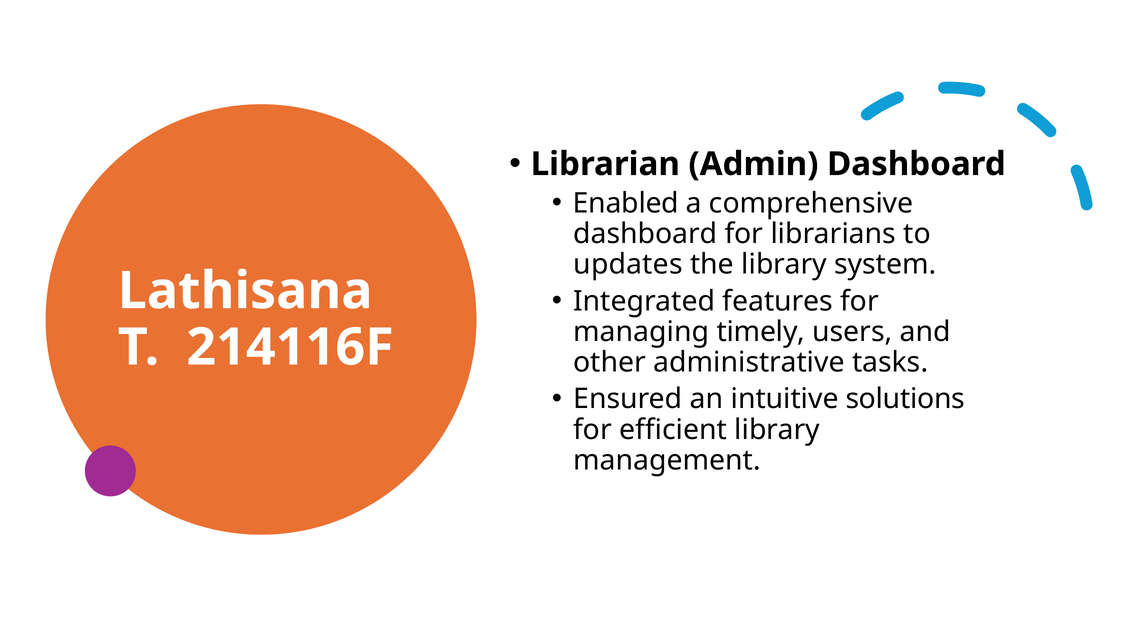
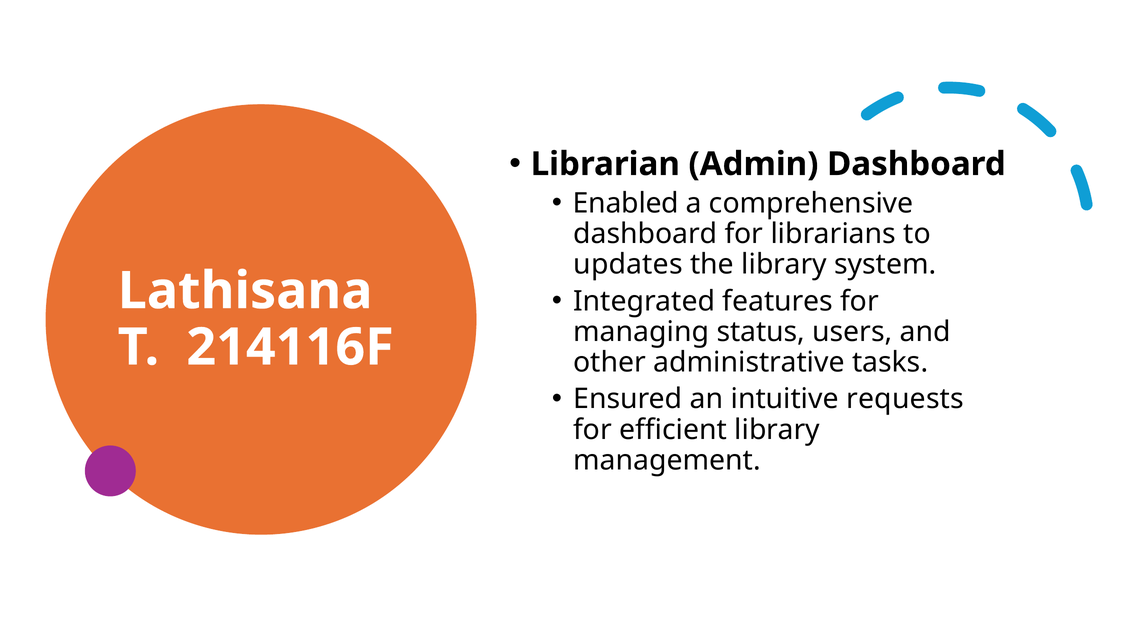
timely: timely -> status (761, 332)
solutions: solutions -> requests (905, 399)
